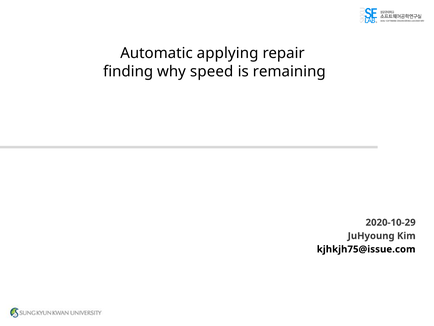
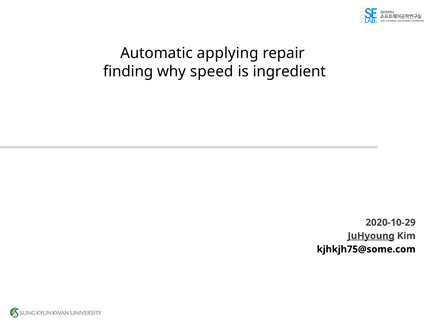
remaining: remaining -> ingredient (289, 71)
JuHyoung underline: none -> present (371, 236)
kjhkjh75@issue.com: kjhkjh75@issue.com -> kjhkjh75@some.com (366, 249)
